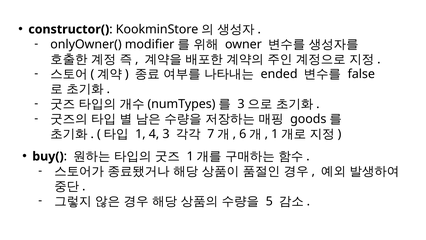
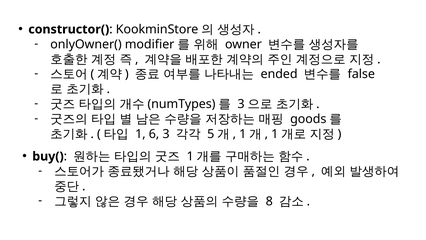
4: 4 -> 6 (154, 134)
7: 7 -> 5 (211, 134)
6: 6 -> 1 (243, 134)
5: 5 -> 8 (269, 201)
